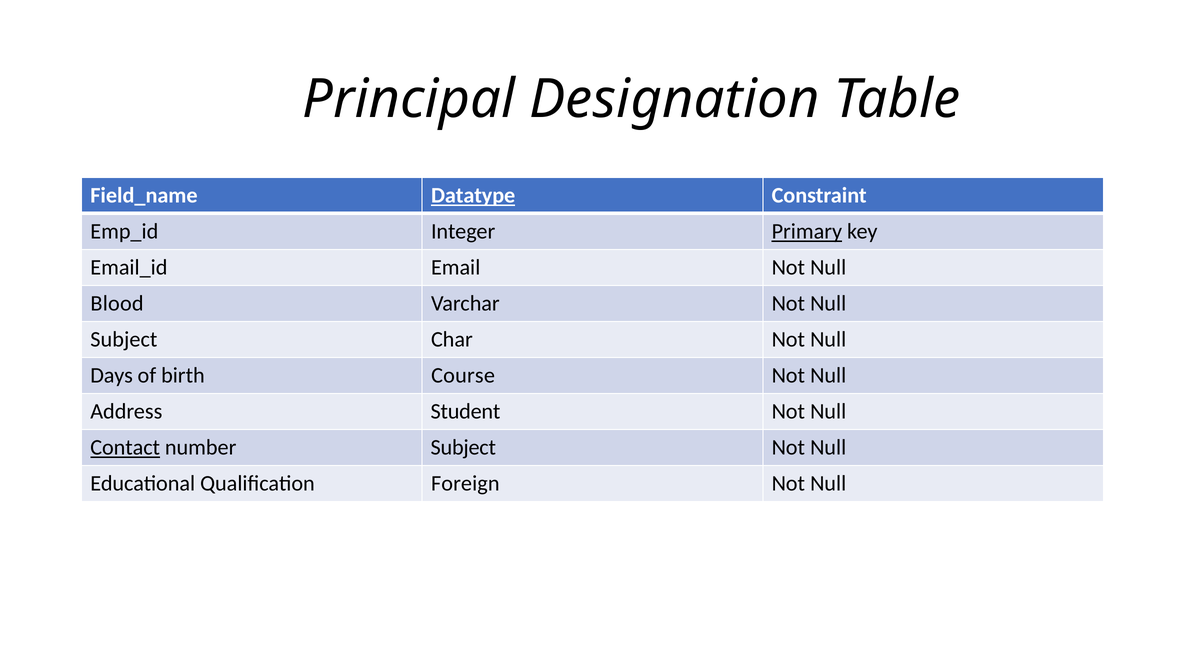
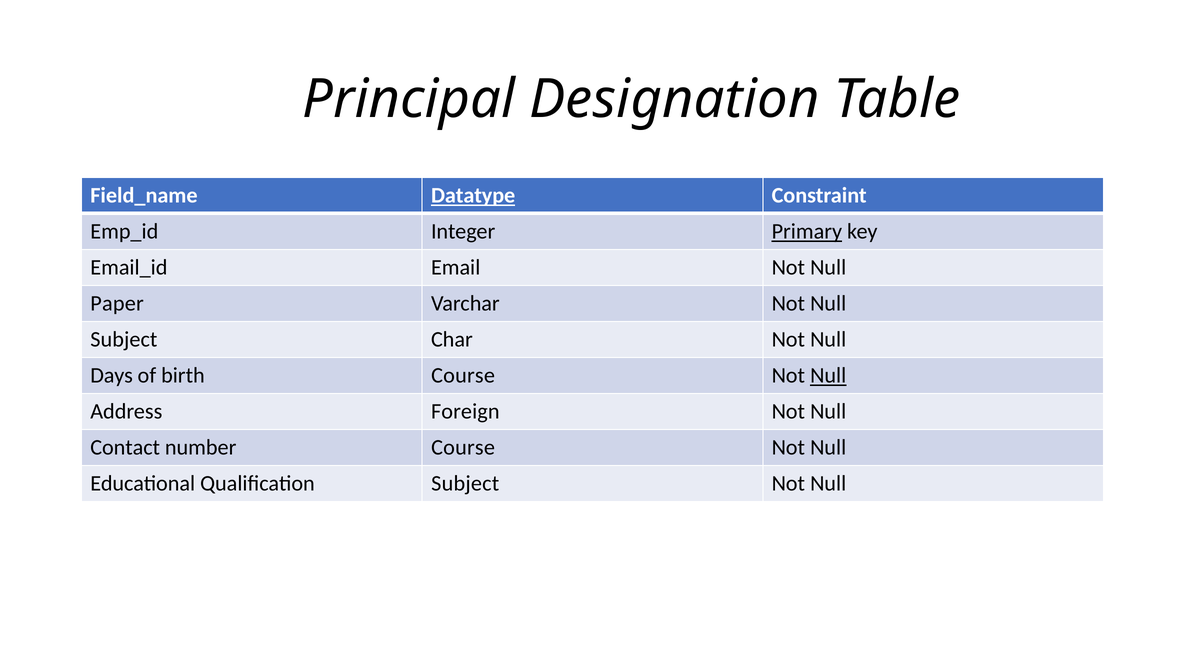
Blood: Blood -> Paper (117, 304)
Null underline: none -> present (828, 376)
Student: Student -> Foreign (465, 412)
Contact underline: present -> none (125, 448)
number Subject: Subject -> Course (463, 448)
Qualification Foreign: Foreign -> Subject (465, 484)
